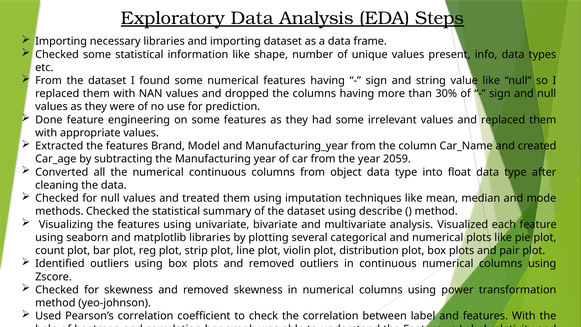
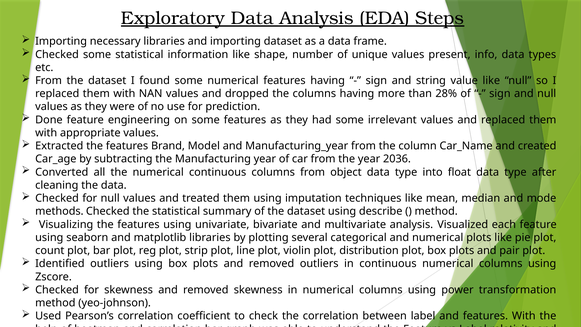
30%: 30% -> 28% (446, 94)
2059: 2059 -> 2036 (397, 159)
